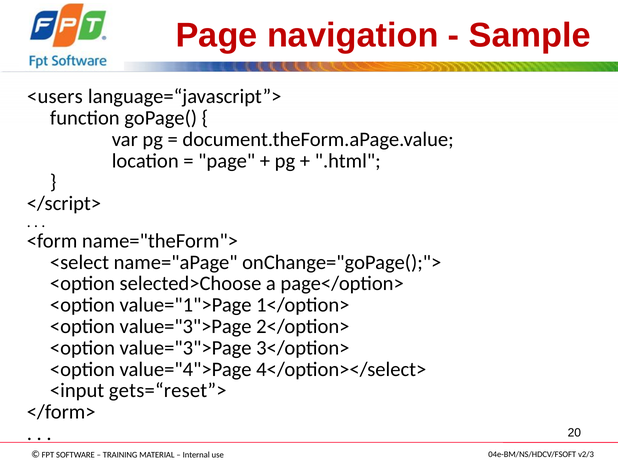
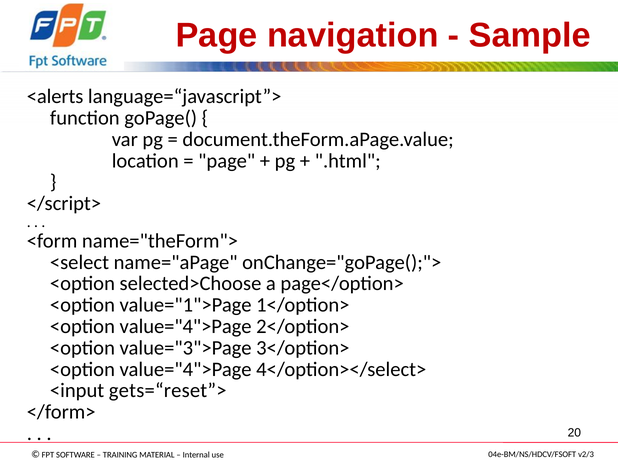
<users: <users -> <alerts (55, 97)
value="3">Page: value="3">Page -> value="4">Page (186, 327)
